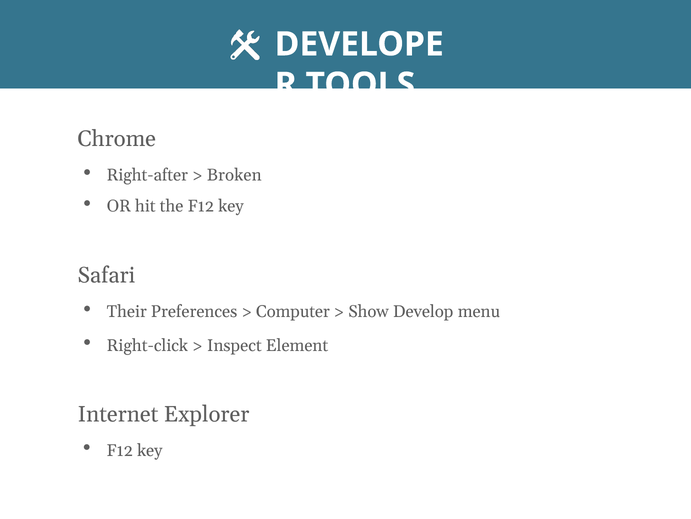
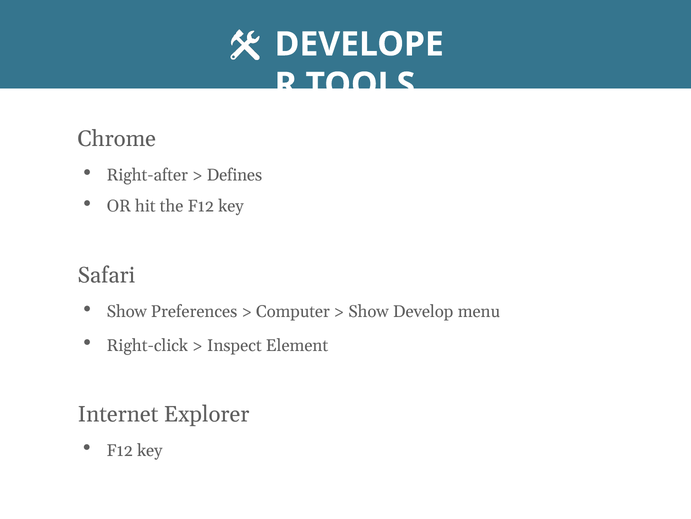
Broken: Broken -> Defines (234, 175)
Their: Their -> Show (127, 311)
